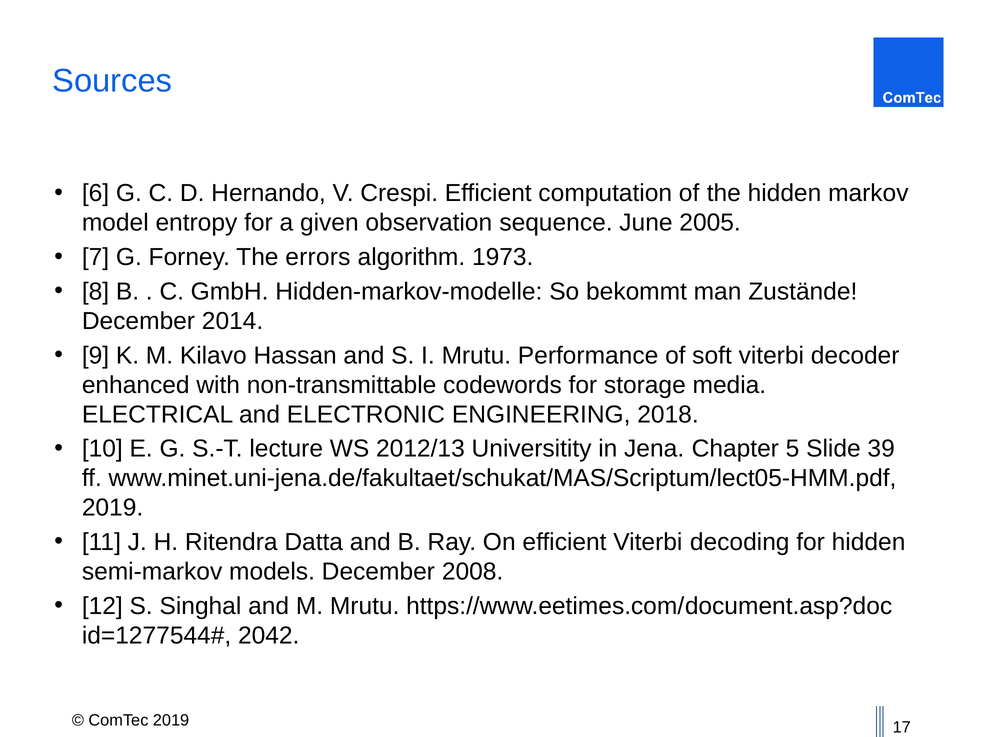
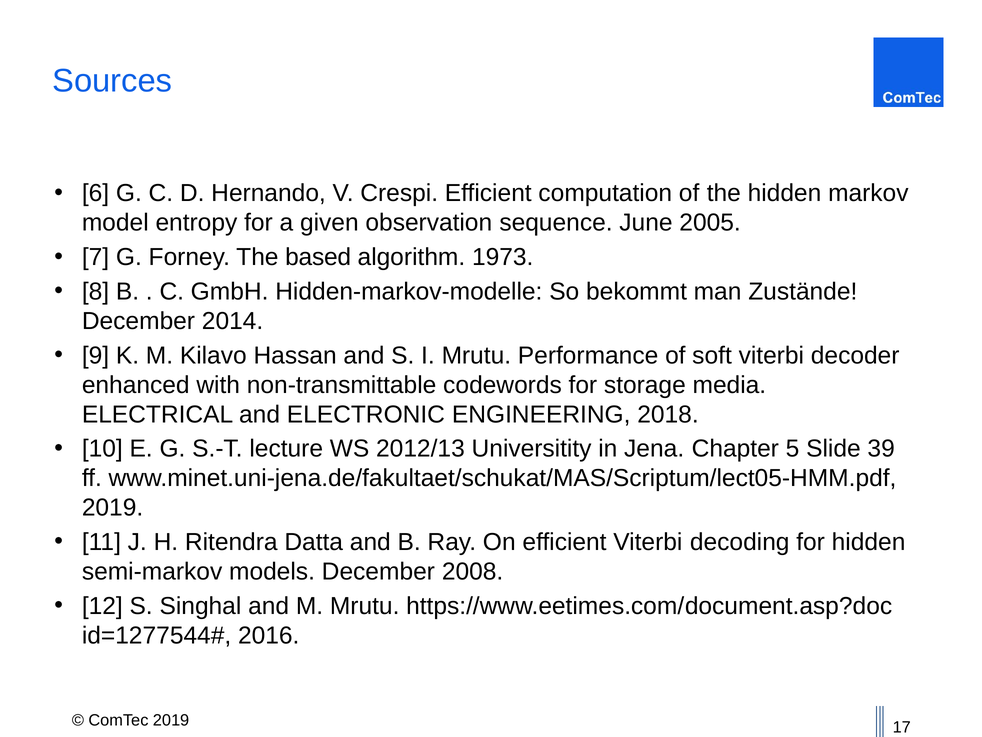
errors: errors -> based (318, 257)
2042: 2042 -> 2016 (269, 635)
